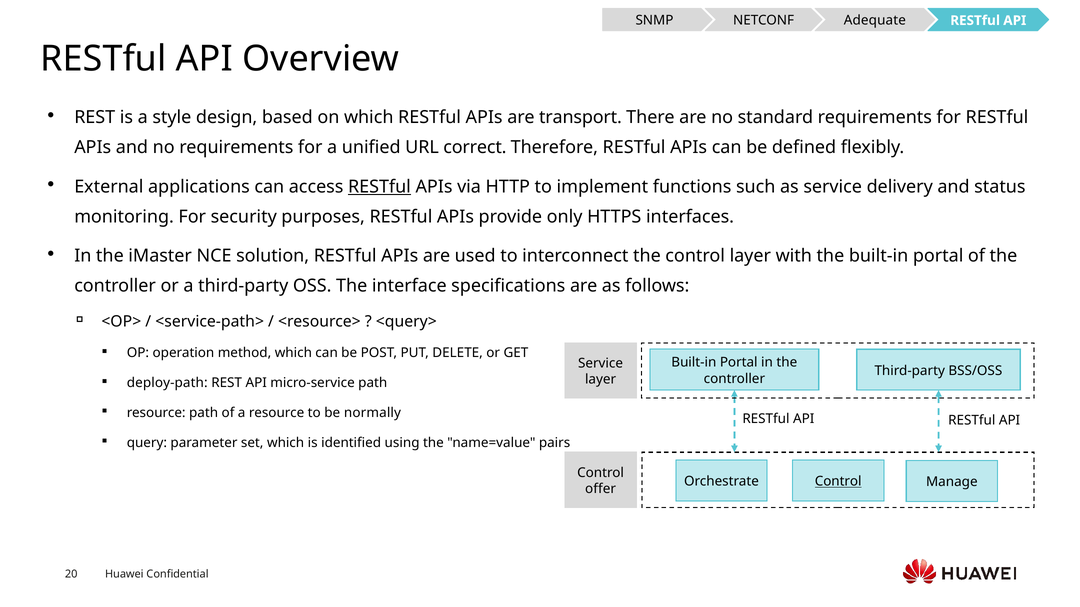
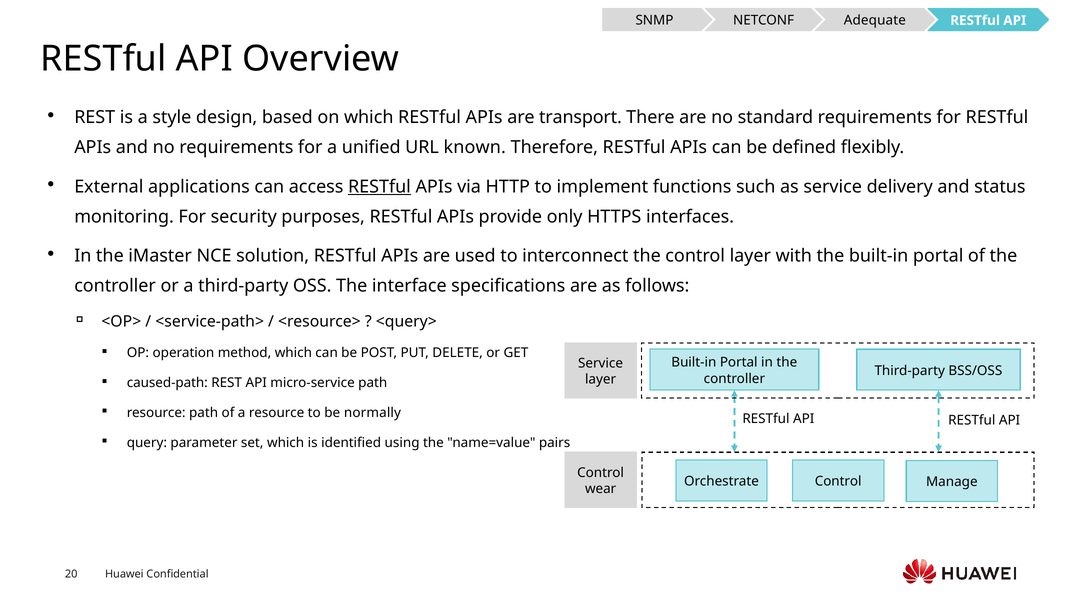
correct: correct -> known (475, 148)
deploy-path: deploy-path -> caused-path (167, 383)
Control underline: present -> none (838, 482)
offer: offer -> wear (601, 489)
